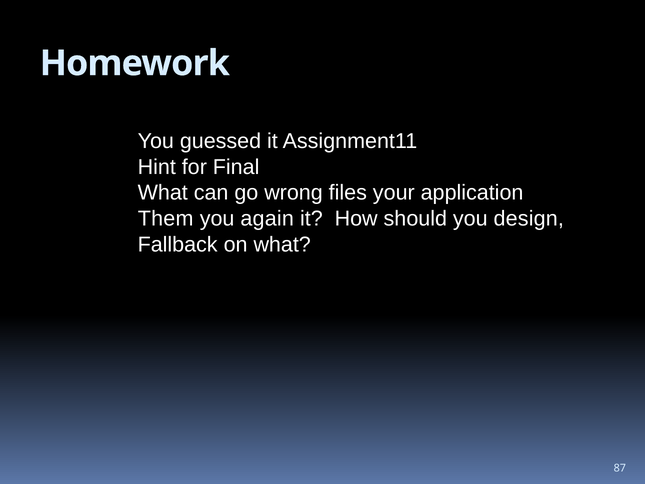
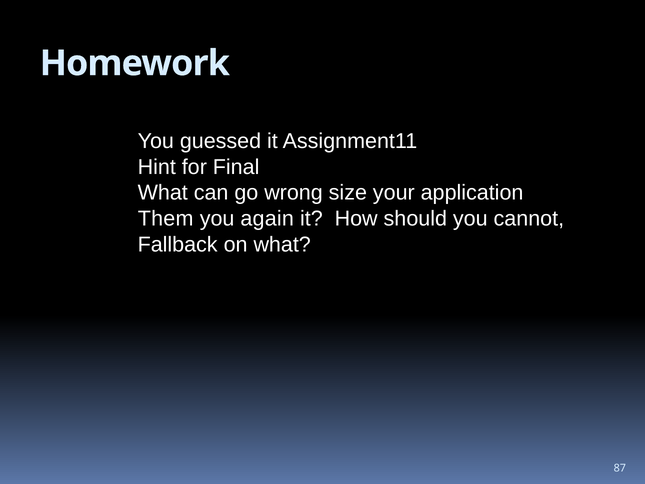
files: files -> size (348, 193)
design: design -> cannot (529, 219)
